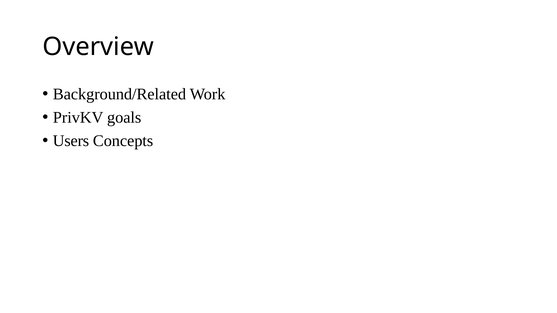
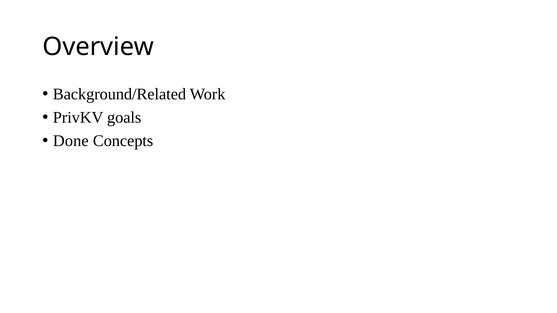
Users: Users -> Done (71, 141)
